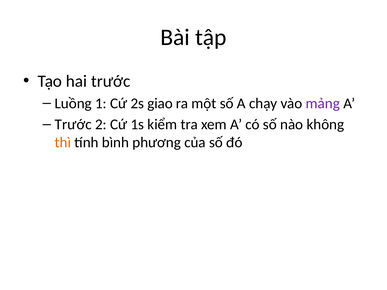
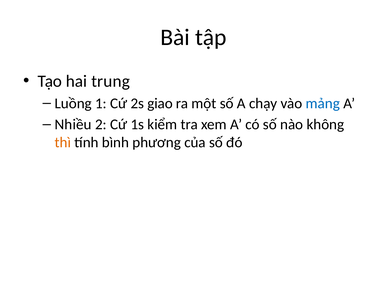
hai trước: trước -> trung (111, 81)
mảng colour: purple -> blue (323, 103)
Trước: Trước -> Nhiều (73, 124)
